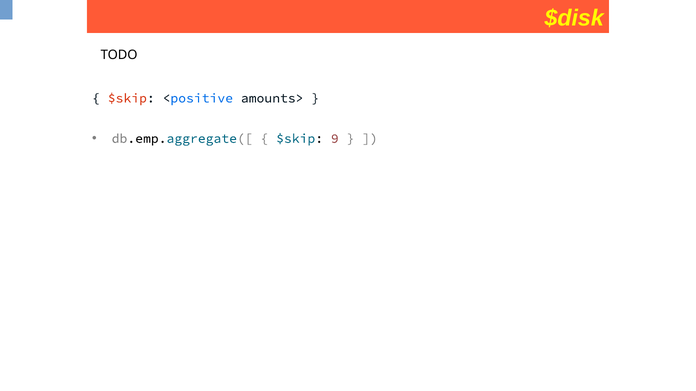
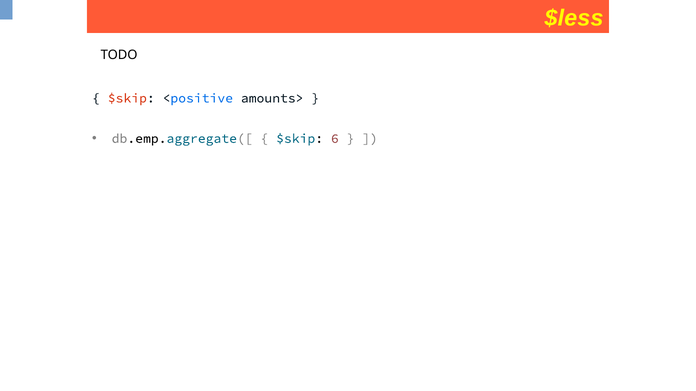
$disk: $disk -> $less (574, 18)
9: 9 -> 6 (335, 139)
